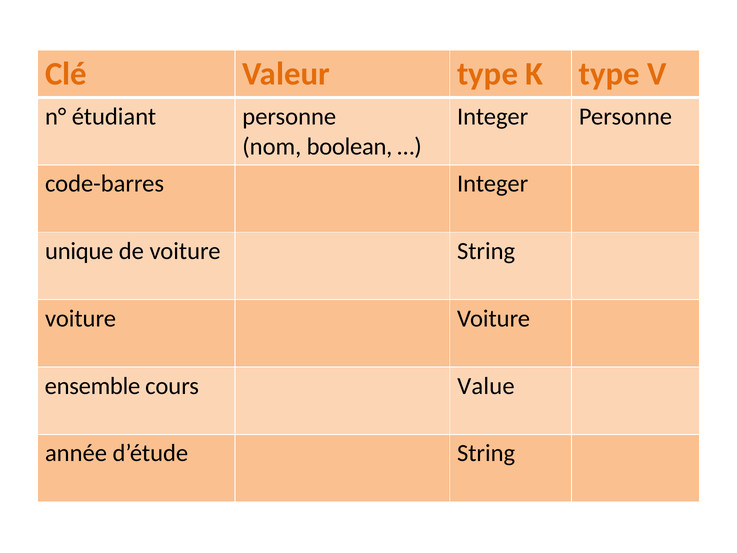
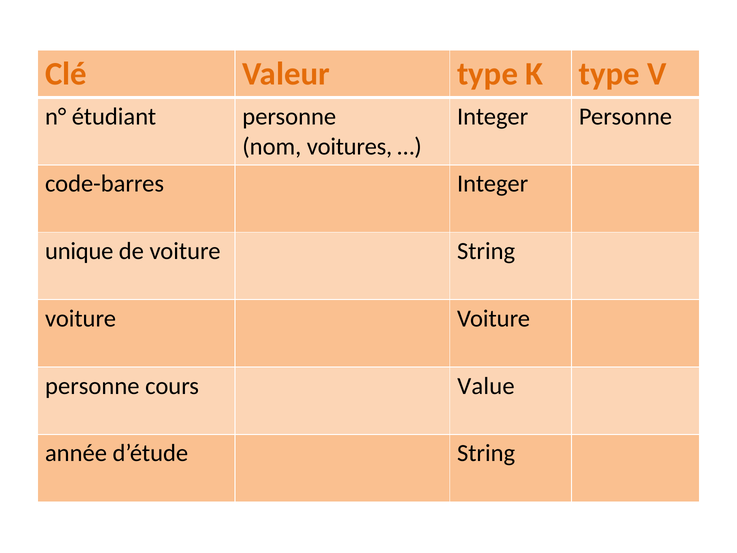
boolean: boolean -> voitures (349, 146)
ensemble: ensemble -> personne (92, 386)
